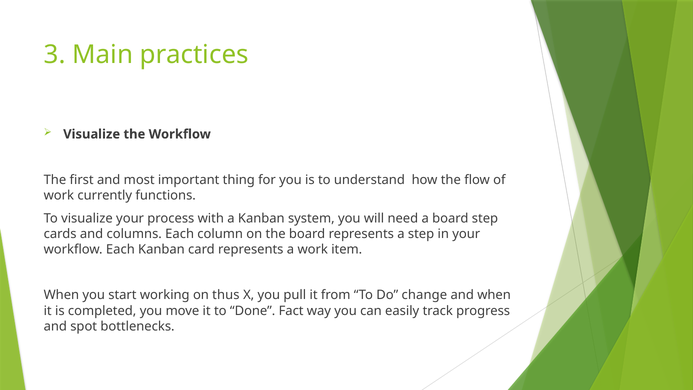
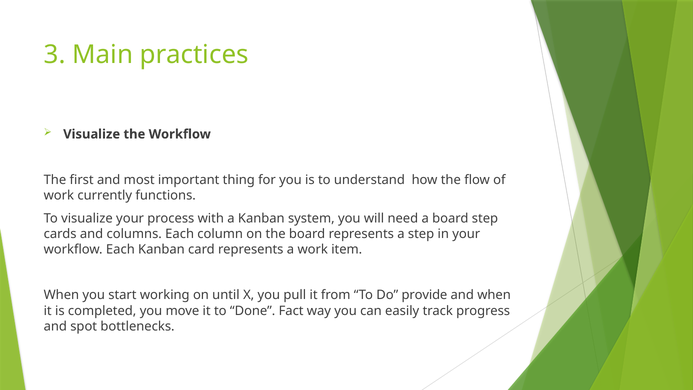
thus: thus -> until (226, 295)
change: change -> provide (424, 295)
